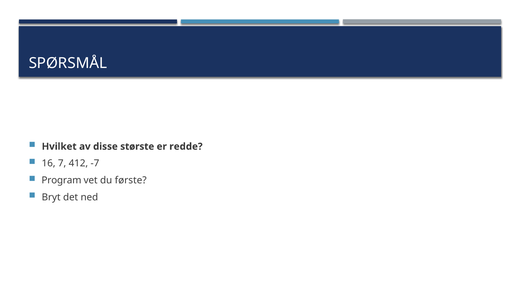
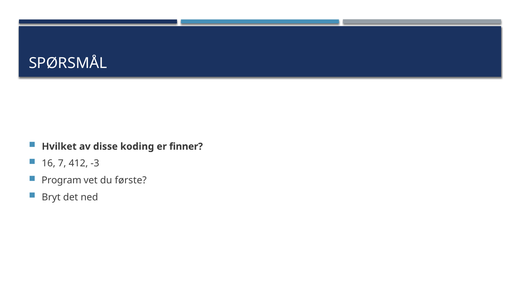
største: største -> koding (137, 147)
redde: redde -> finner (186, 147)
-7: -7 -> -3 (95, 164)
